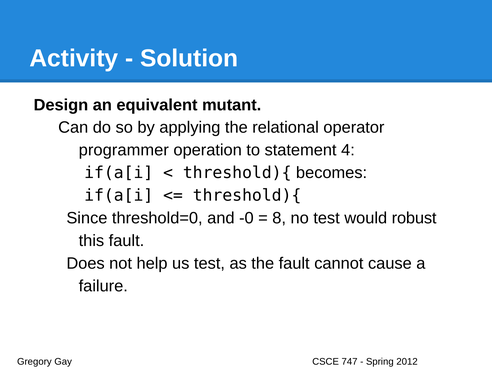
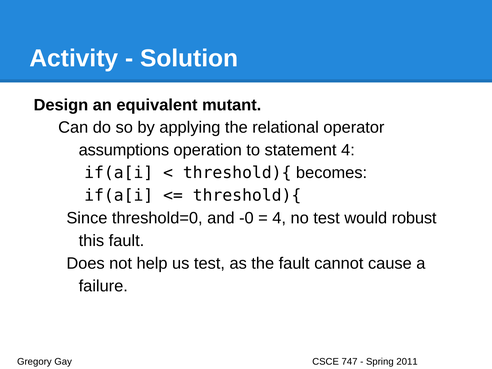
programmer: programmer -> assumptions (124, 150)
8: 8 -> 4 (279, 218)
2012: 2012 -> 2011 (407, 362)
